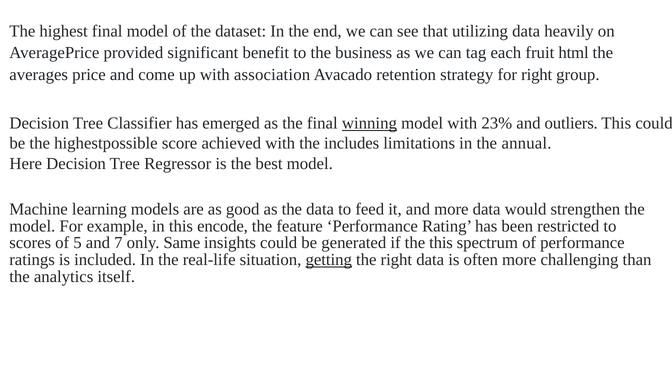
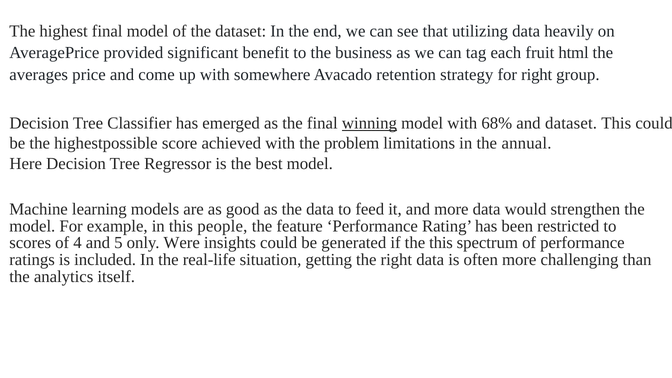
association: association -> somewhere (272, 74)
23%: 23% -> 68% (497, 123)
and outliers: outliers -> dataset (571, 123)
includes: includes -> problem (352, 143)
encode: encode -> people (222, 226)
5: 5 -> 4 (78, 243)
7: 7 -> 5 (118, 243)
Same: Same -> Were (182, 243)
getting underline: present -> none (329, 260)
